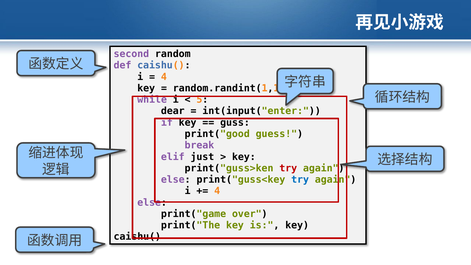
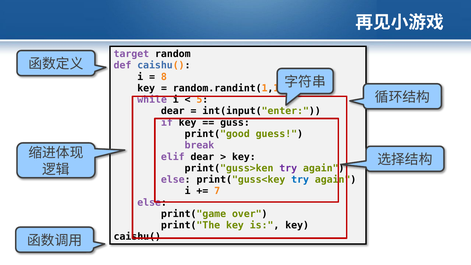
second: second -> target (131, 54)
4: 4 -> 8 (164, 77)
elif just: just -> dear (202, 157)
try colour: red -> purple (288, 168)
4: 4 -> 7 (217, 191)
